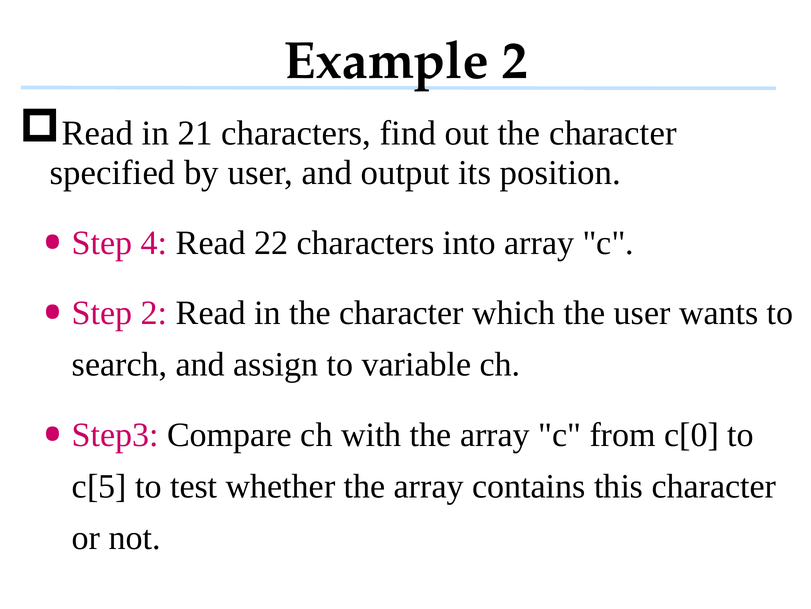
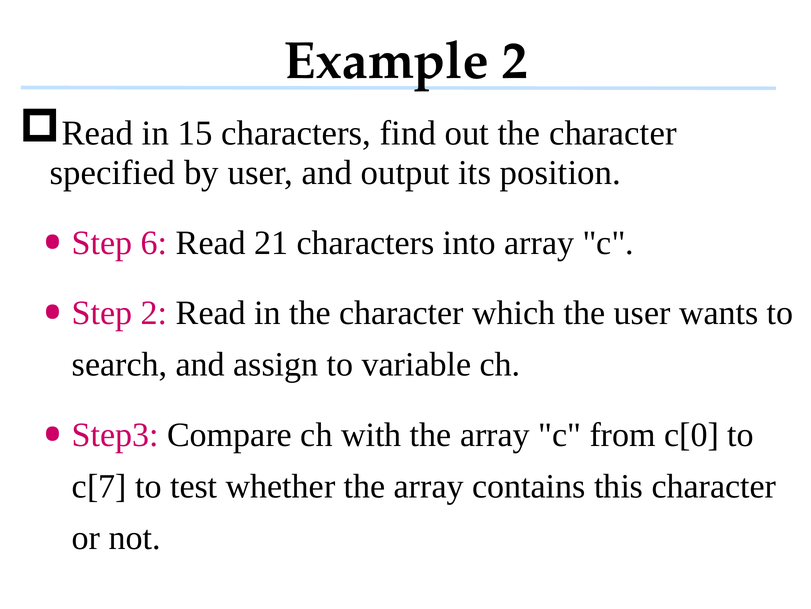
21: 21 -> 15 (195, 133)
4: 4 -> 6 (154, 243)
22: 22 -> 21 (271, 243)
c[5: c[5 -> c[7 (99, 486)
